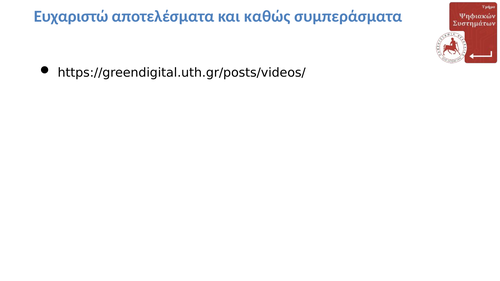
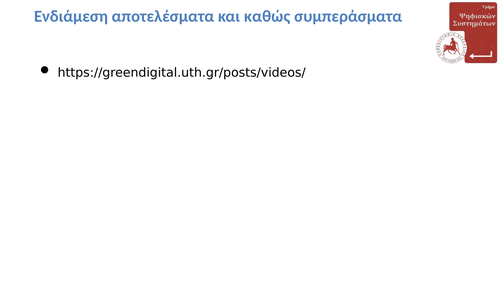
Ευχαριστώ: Ευχαριστώ -> Ενδιάμεση (71, 16)
